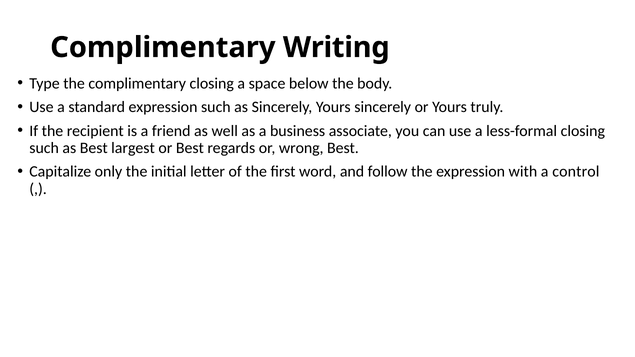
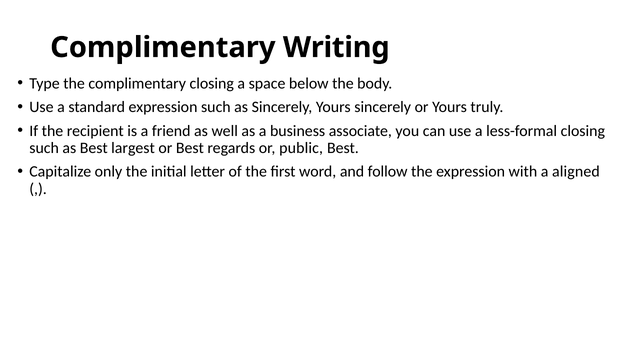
wrong: wrong -> public (301, 148)
control: control -> aligned (576, 172)
